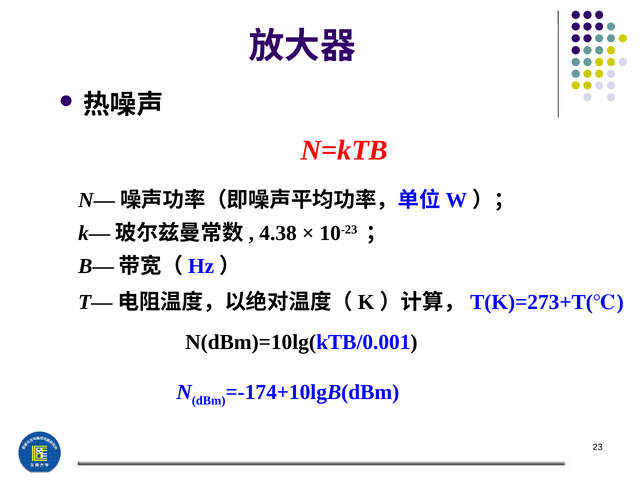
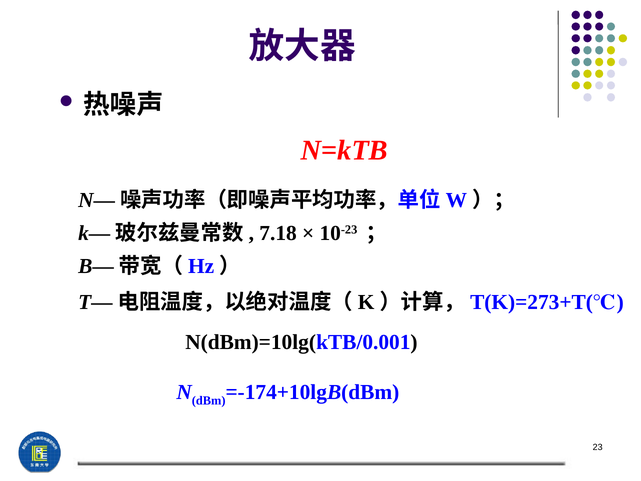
4.38: 4.38 -> 7.18 (278, 233)
